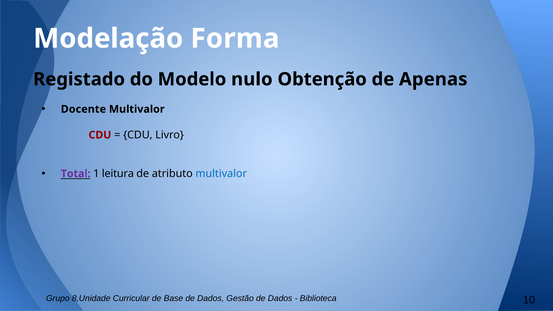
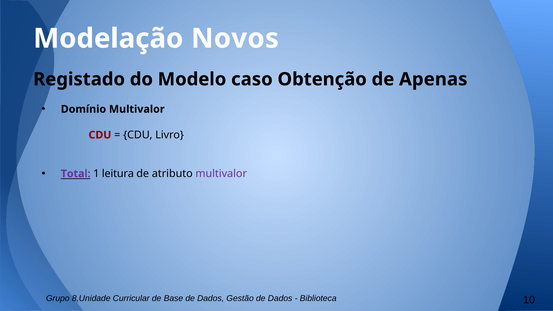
Forma: Forma -> Novos (235, 39)
nulo: nulo -> caso (252, 79)
Docente: Docente -> Domínio (83, 109)
multivalor colour: blue -> purple (221, 174)
